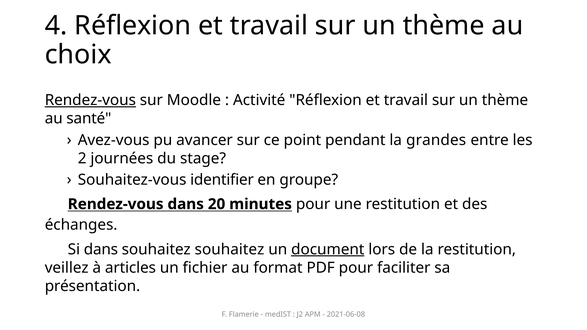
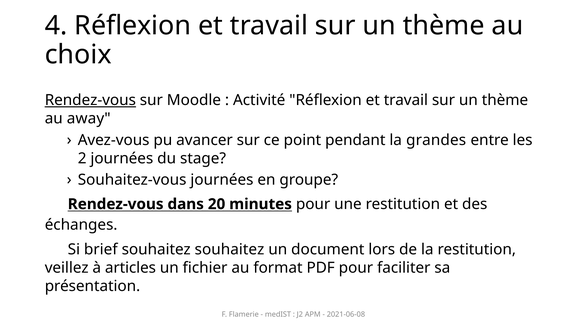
santé: santé -> away (89, 119)
Souhaitez-vous identifier: identifier -> journées (222, 180)
Si dans: dans -> brief (101, 249)
document underline: present -> none (328, 249)
